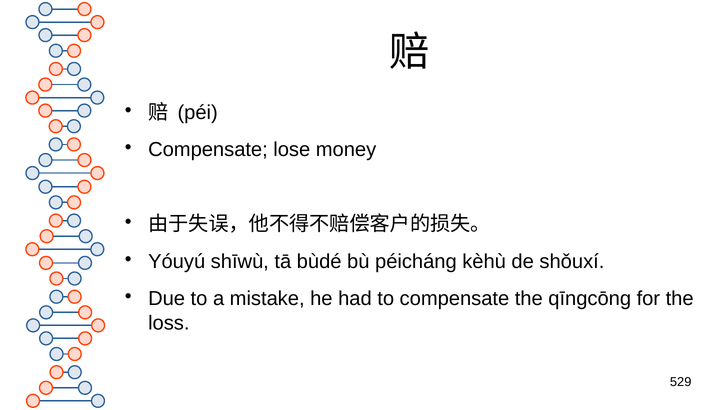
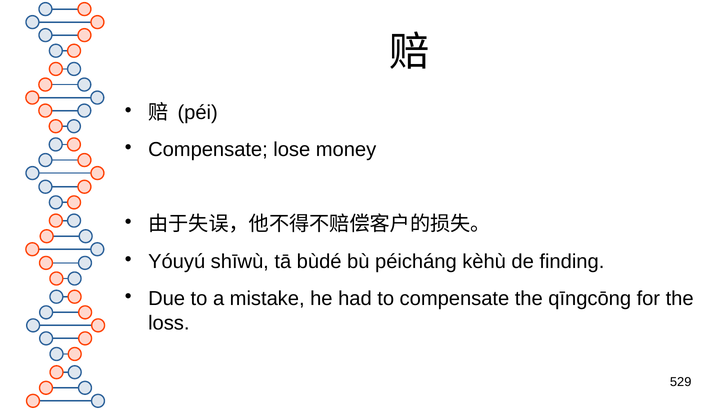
shǒuxí: shǒuxí -> finding (572, 261)
